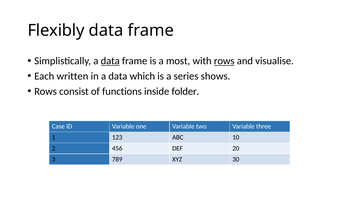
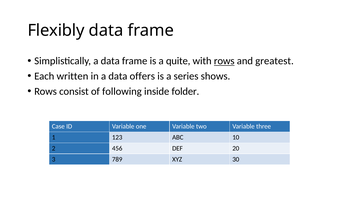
data underline: present -> none (110, 61)
most: most -> quite (178, 61)
visualise: visualise -> greatest (274, 61)
which: which -> offers (142, 76)
functions: functions -> following (122, 91)
